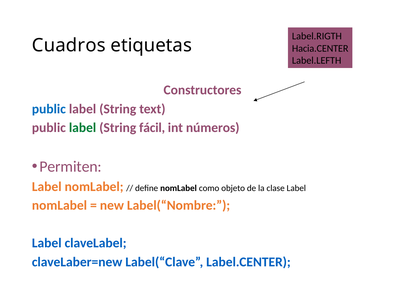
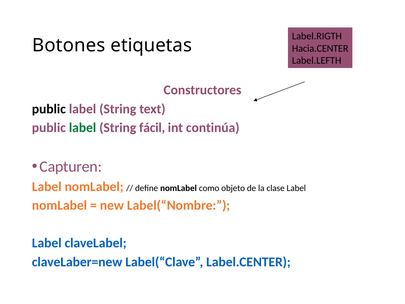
Cuadros: Cuadros -> Botones (69, 45)
public colour: blue -> black (49, 109)
números: números -> continúa (213, 128)
Permiten: Permiten -> Capturen (71, 166)
